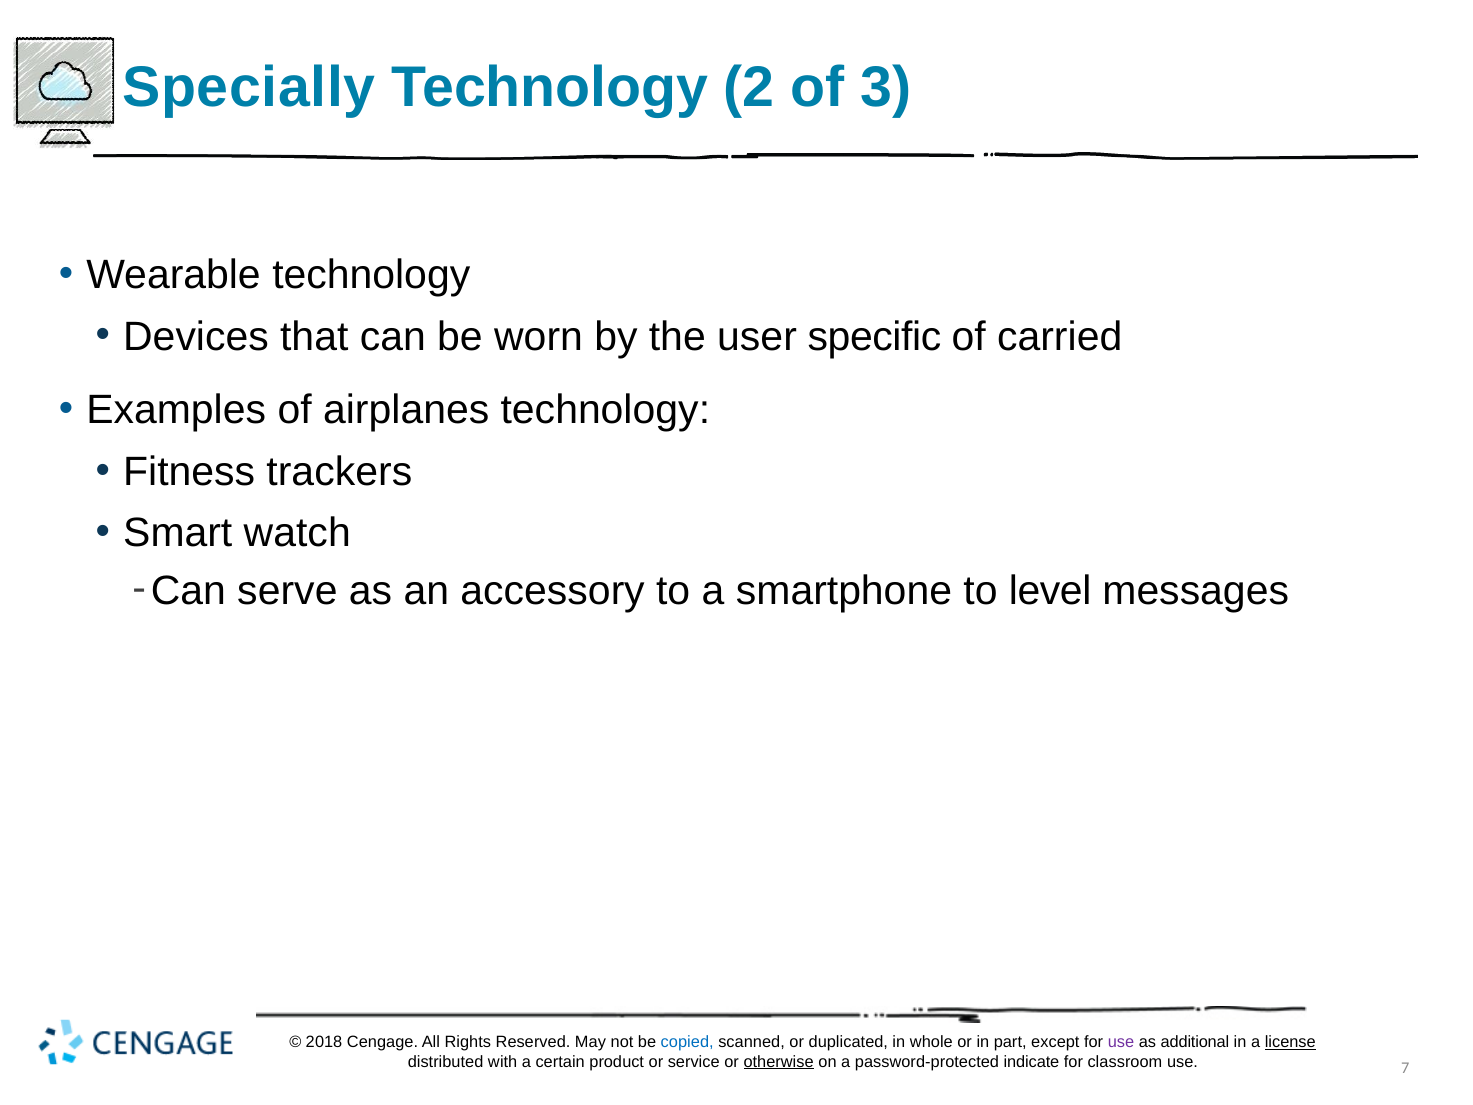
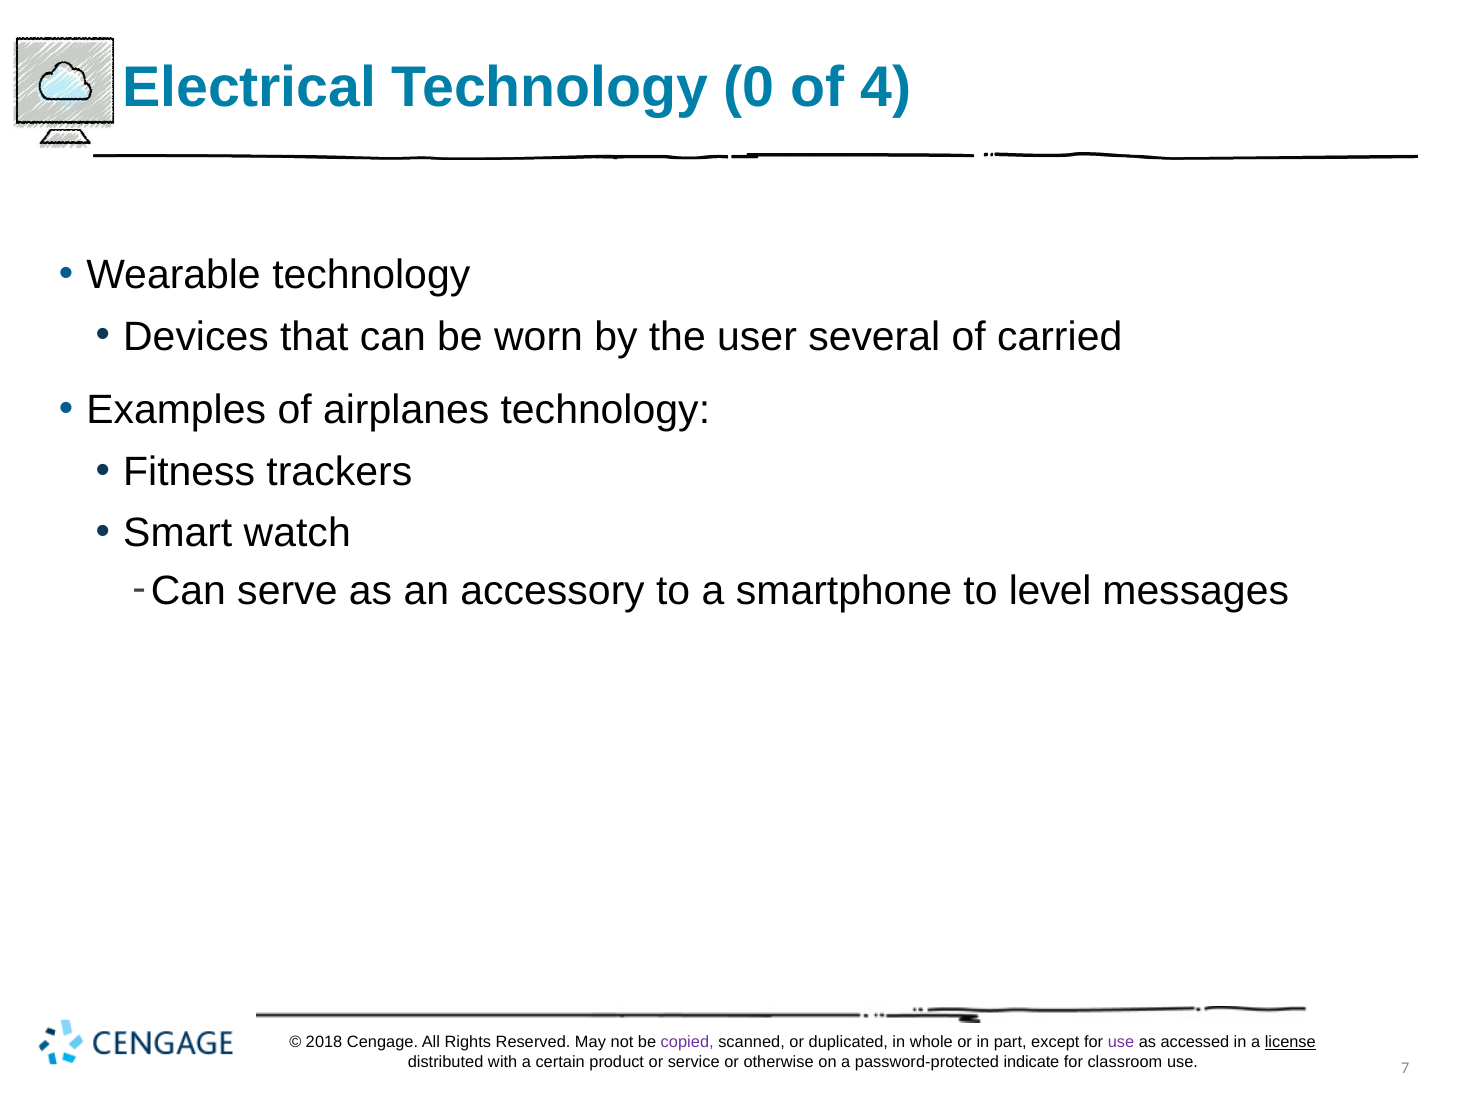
Specially: Specially -> Electrical (249, 88)
2: 2 -> 0 (749, 88)
3: 3 -> 4 (886, 88)
specific: specific -> several (874, 337)
copied colour: blue -> purple (687, 1042)
additional: additional -> accessed (1195, 1042)
otherwise underline: present -> none (779, 1062)
